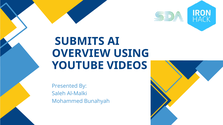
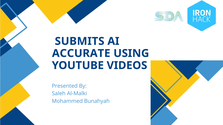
OVERVIEW: OVERVIEW -> ACCURATE (81, 54)
